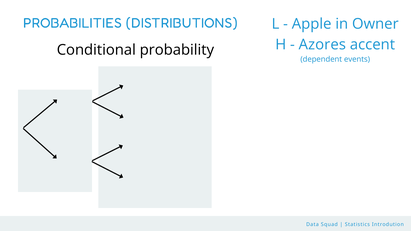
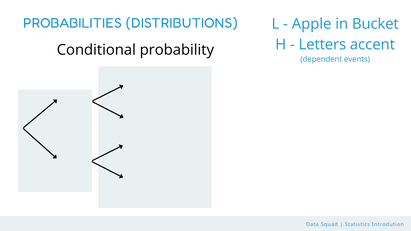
Owner: Owner -> Bucket (375, 24)
Azores: Azores -> Letters (322, 45)
